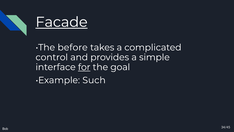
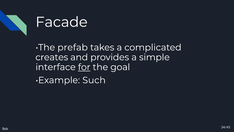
Facade underline: present -> none (62, 22)
before: before -> prefab (73, 47)
control: control -> creates (52, 57)
